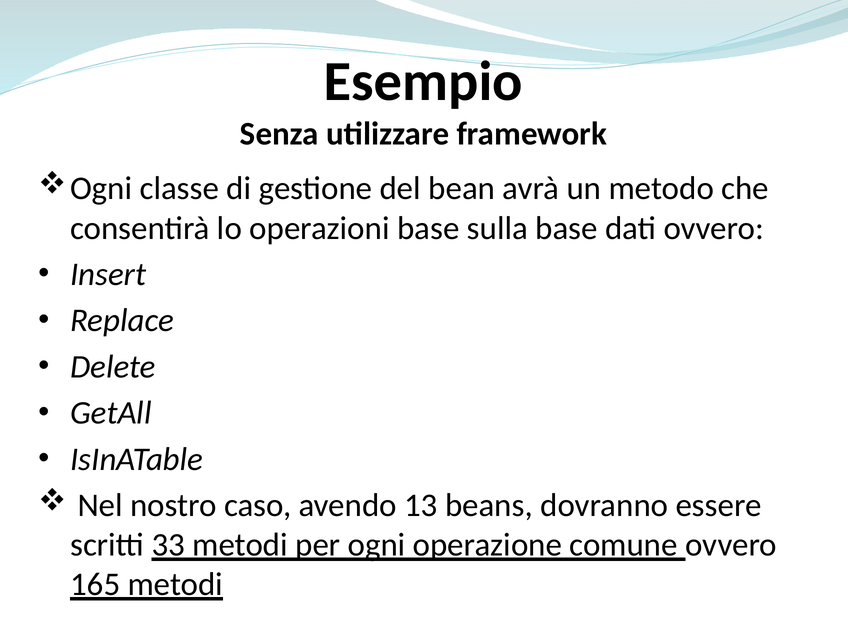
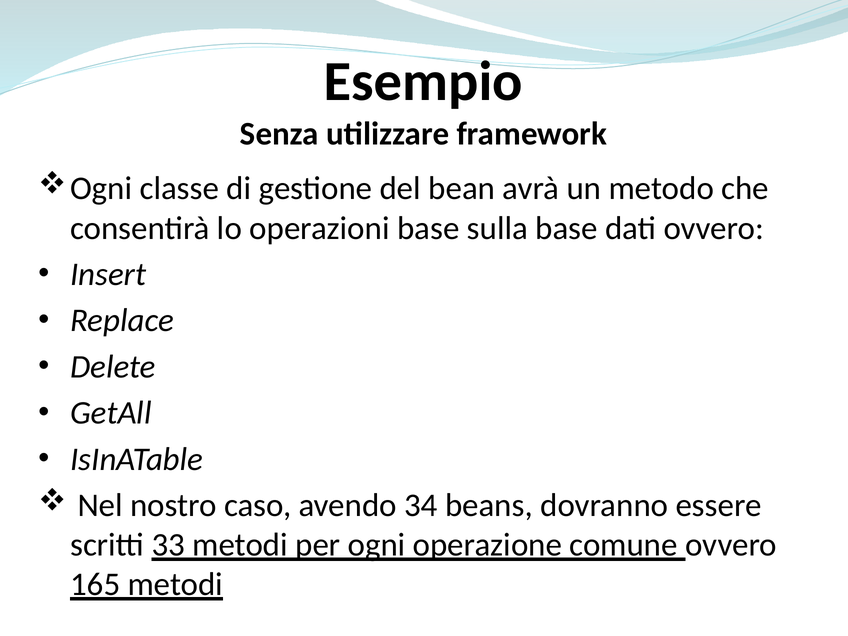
13: 13 -> 34 (421, 505)
